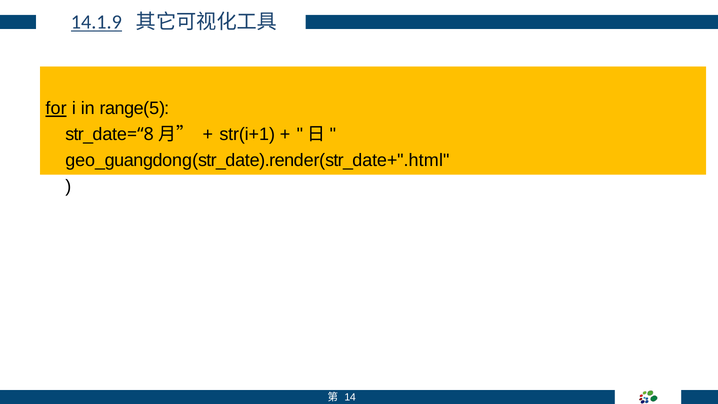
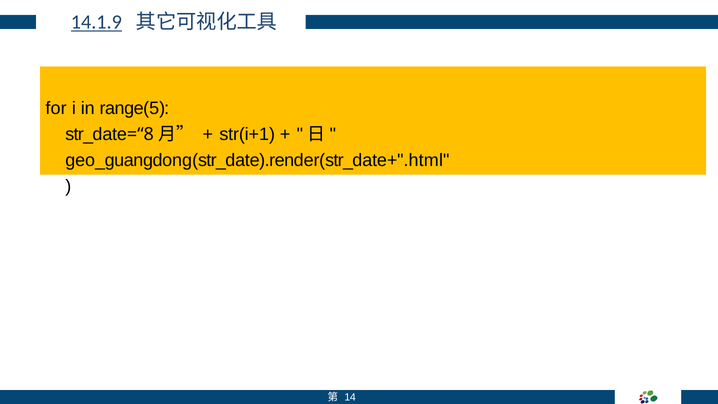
for underline: present -> none (56, 108)
